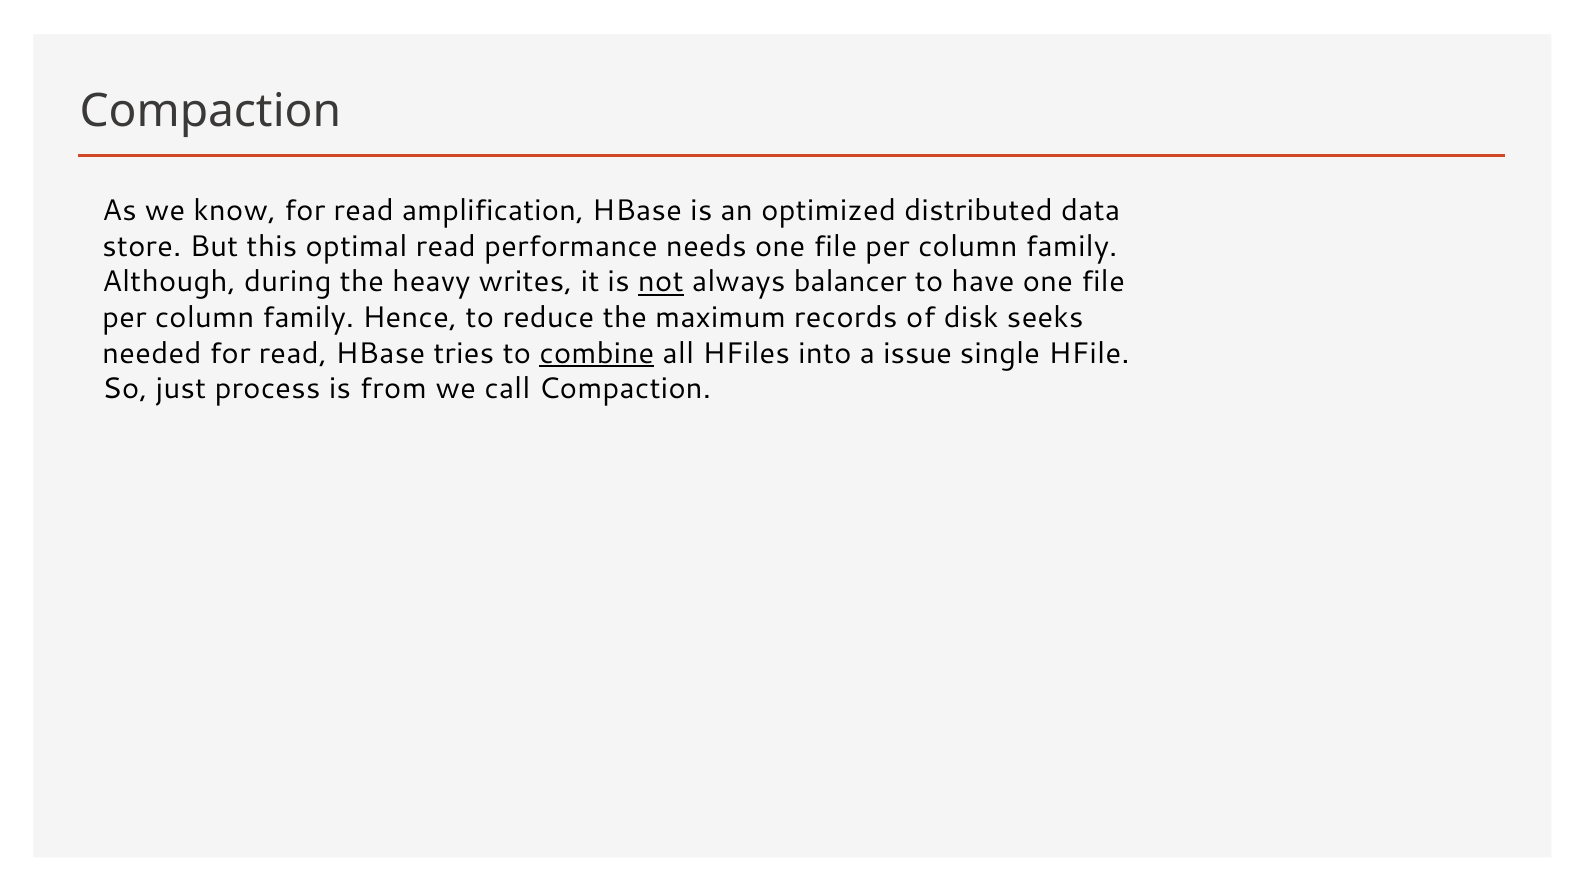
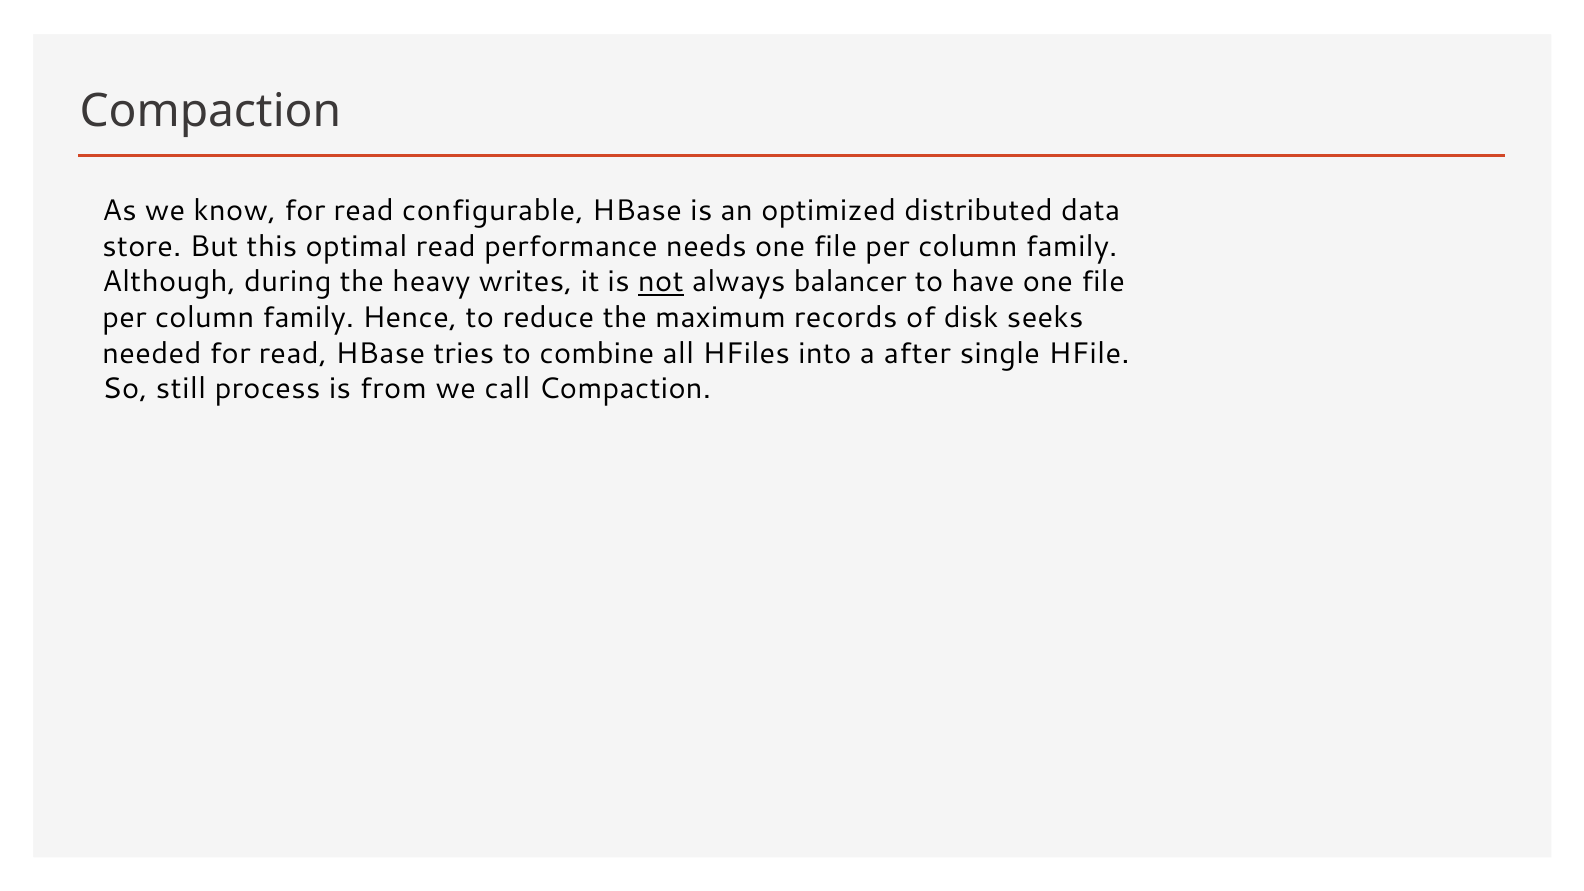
amplification: amplification -> configurable (493, 211)
combine underline: present -> none (597, 353)
issue: issue -> after (917, 353)
just: just -> still (181, 389)
